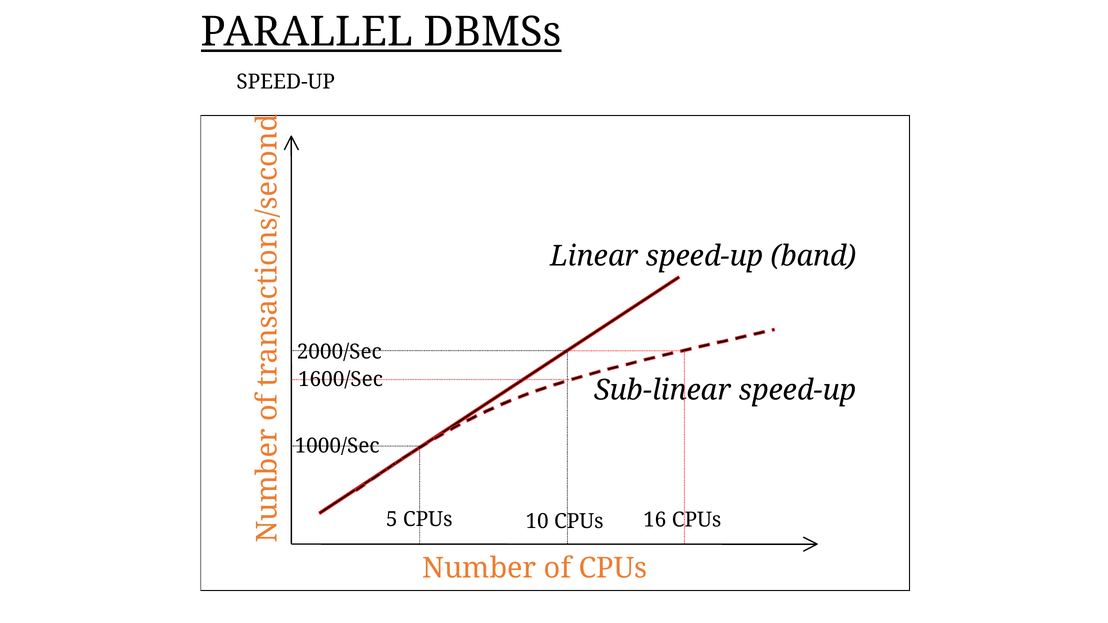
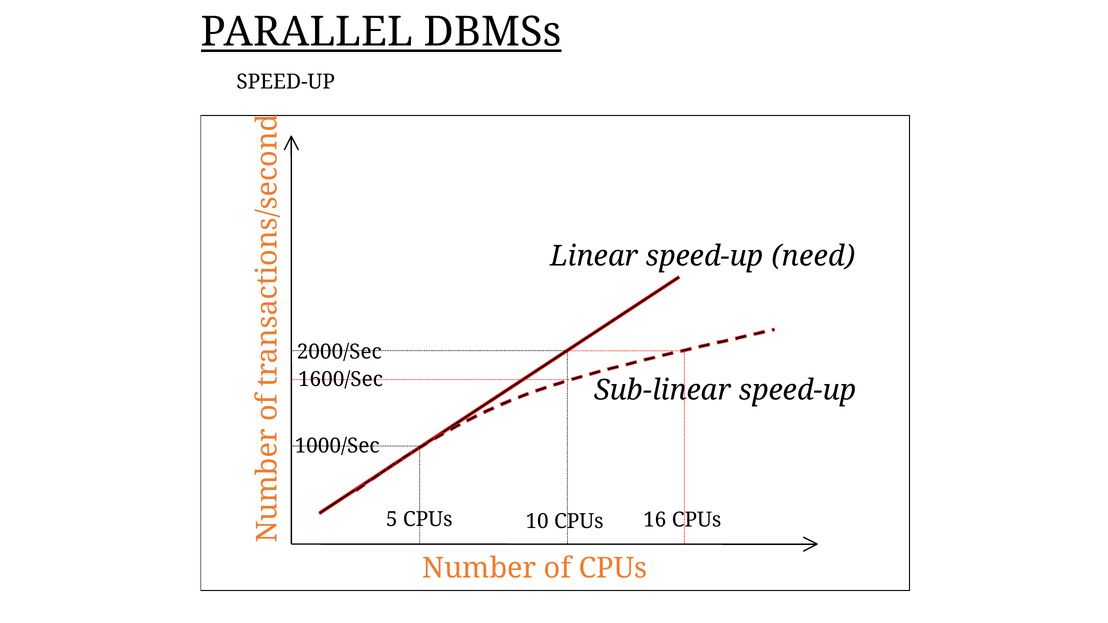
band: band -> need (813, 256)
